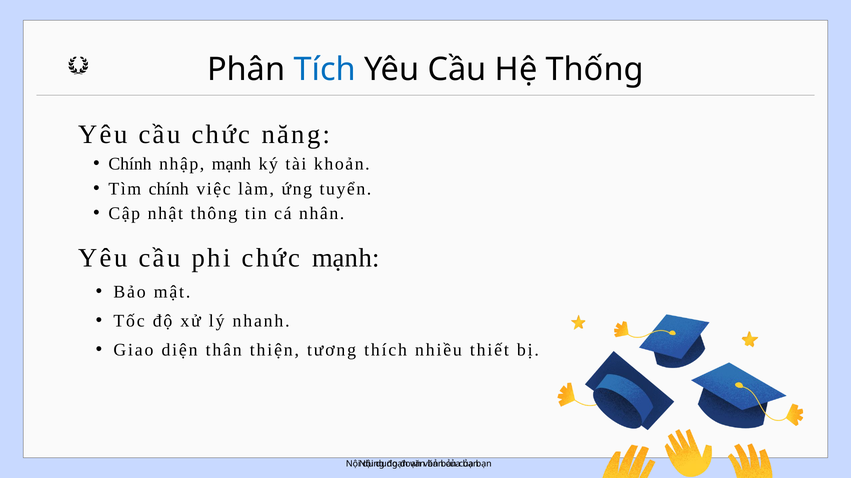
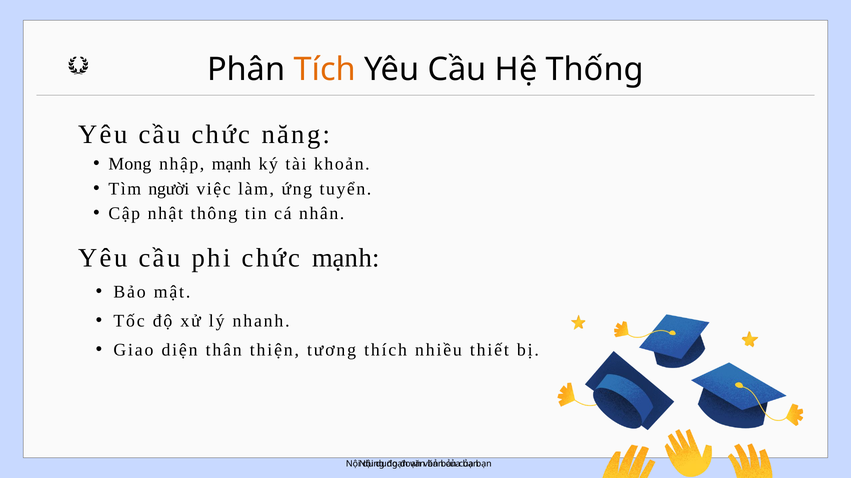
Tích colour: blue -> orange (325, 70)
Chính: Chính -> Mong (130, 164)
Tìm chính: chính -> người (169, 189)
